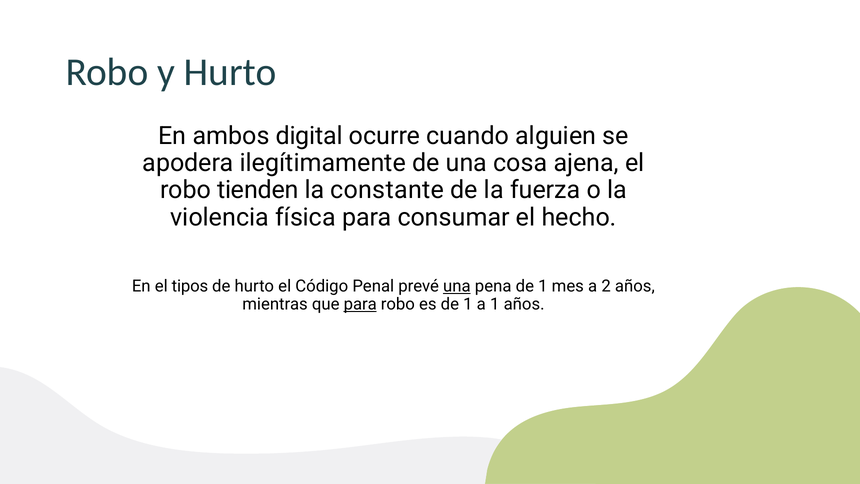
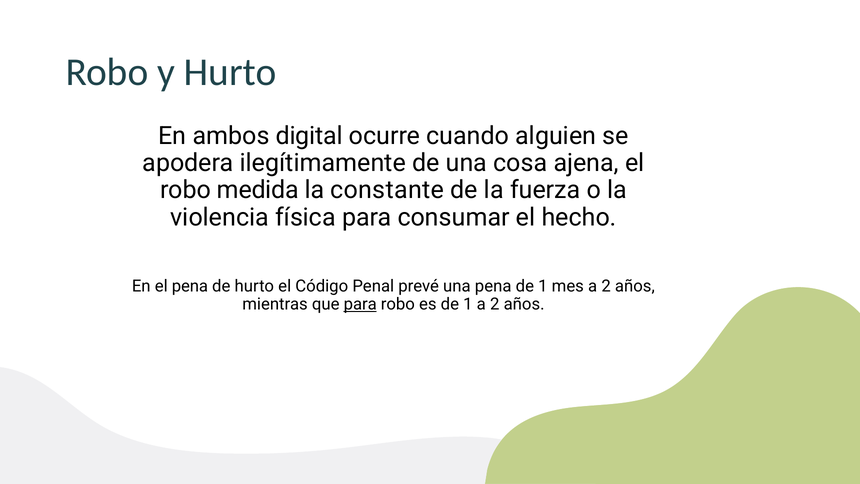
tienden: tienden -> medida (258, 190)
el tipos: tipos -> pena (190, 286)
una underline: present -> none (457, 286)
1 a 1: 1 -> 2 (495, 304)
